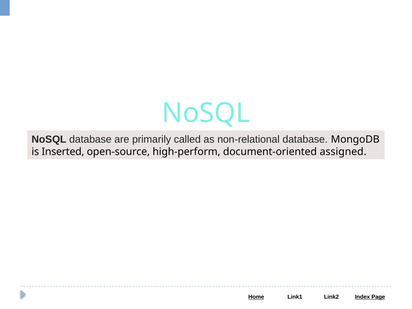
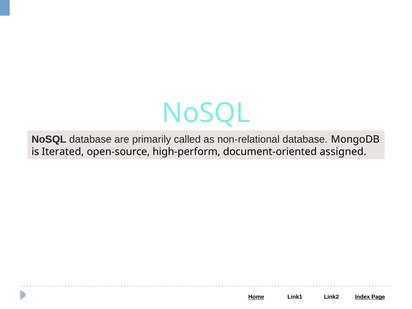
Inserted: Inserted -> Iterated (63, 152)
